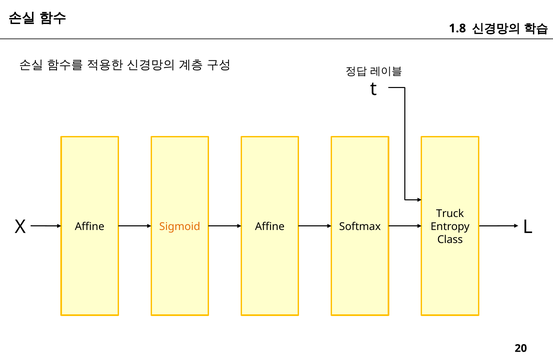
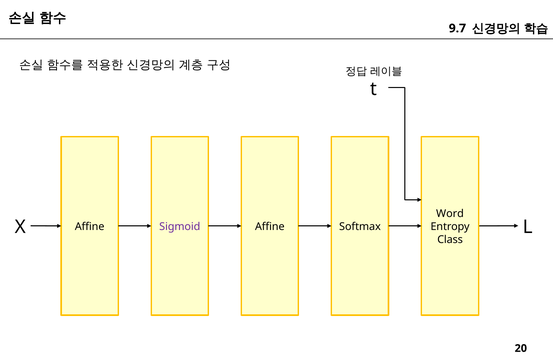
1.8: 1.8 -> 9.7 (457, 28)
Truck: Truck -> Word (450, 214)
Sigmoid colour: orange -> purple (180, 227)
